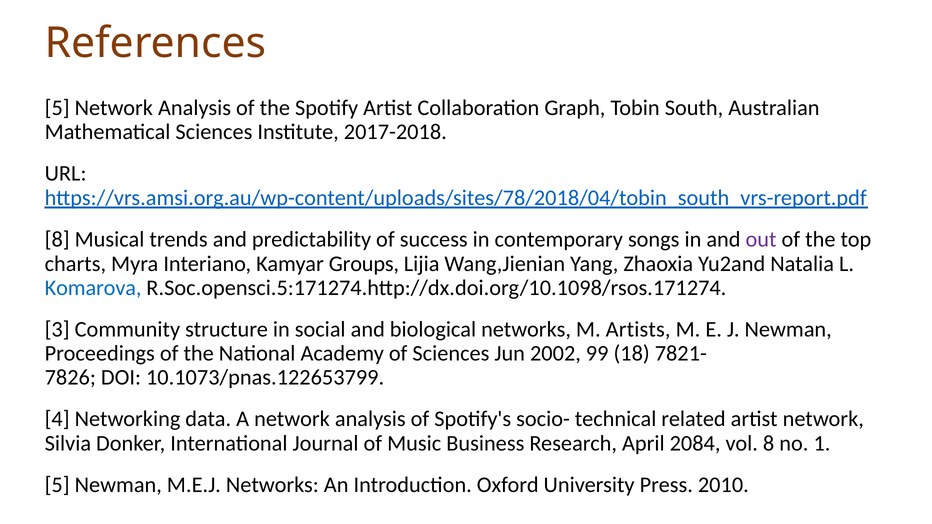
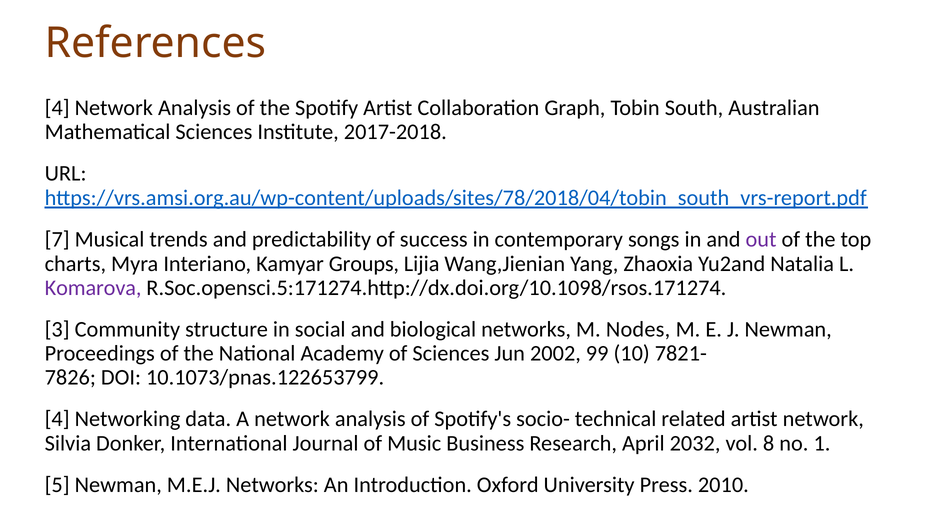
5: 5 -> 4 (57, 108)
8: 8 -> 7 (57, 240)
Komarova colour: blue -> purple (93, 288)
Artists: Artists -> Nodes (638, 330)
18: 18 -> 10 (632, 354)
2084: 2084 -> 2032 (695, 443)
